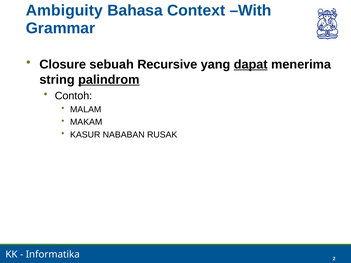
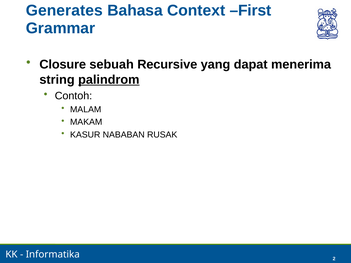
Ambiguity: Ambiguity -> Generates (64, 10)
With: With -> First (250, 10)
dapat underline: present -> none (251, 64)
